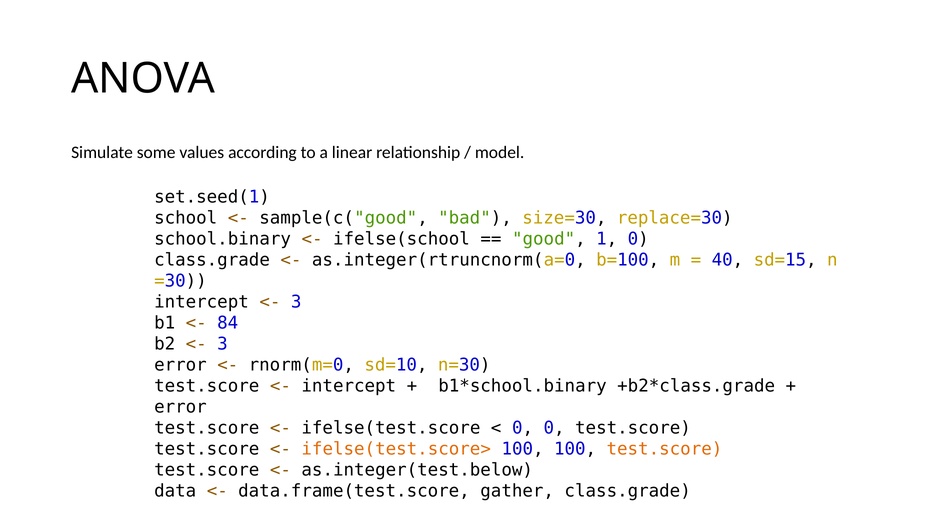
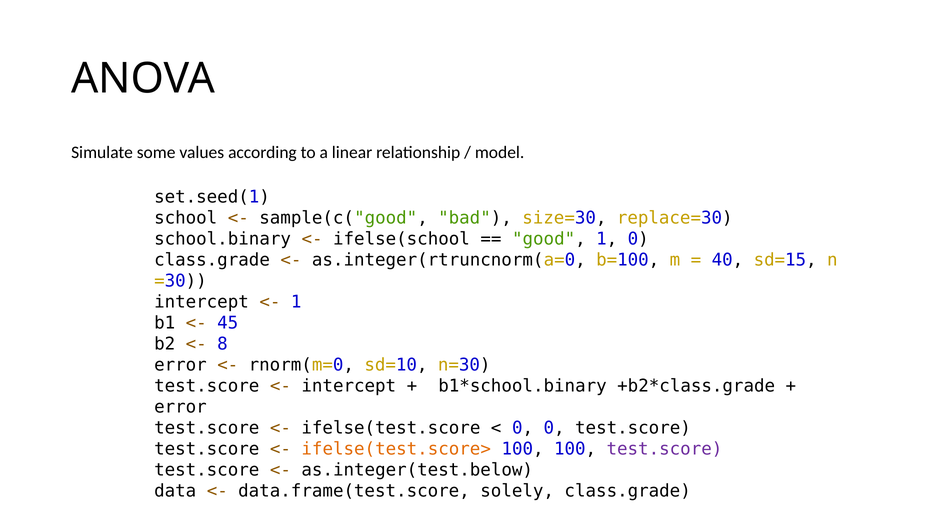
3: 3 -> 1 (296, 302)
84: 84 -> 45 (228, 323)
3: 3 -> 8 (222, 344)
test.score colour: orange -> purple (664, 449)
gather: gather -> solely (517, 491)
